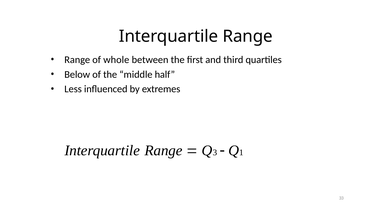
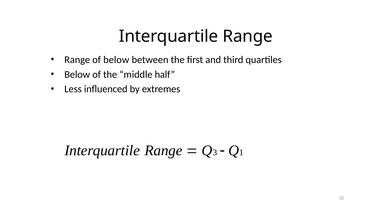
of whole: whole -> below (116, 60)
